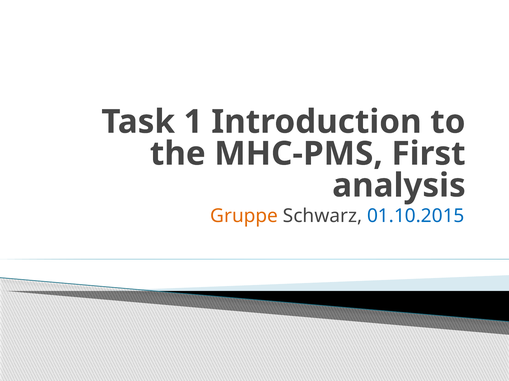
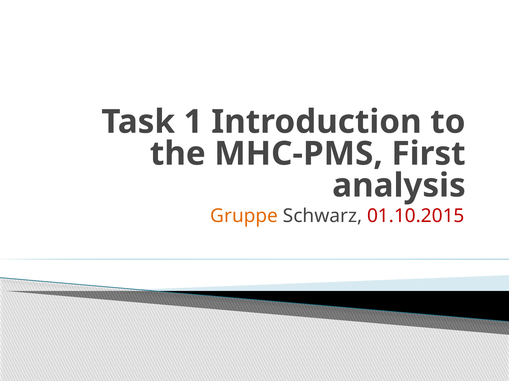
01.10.2015 colour: blue -> red (416, 216)
